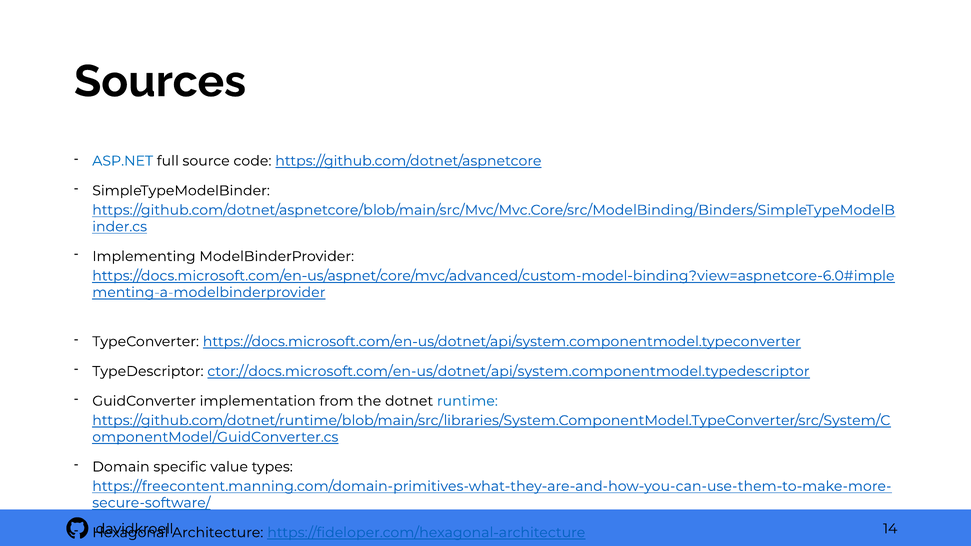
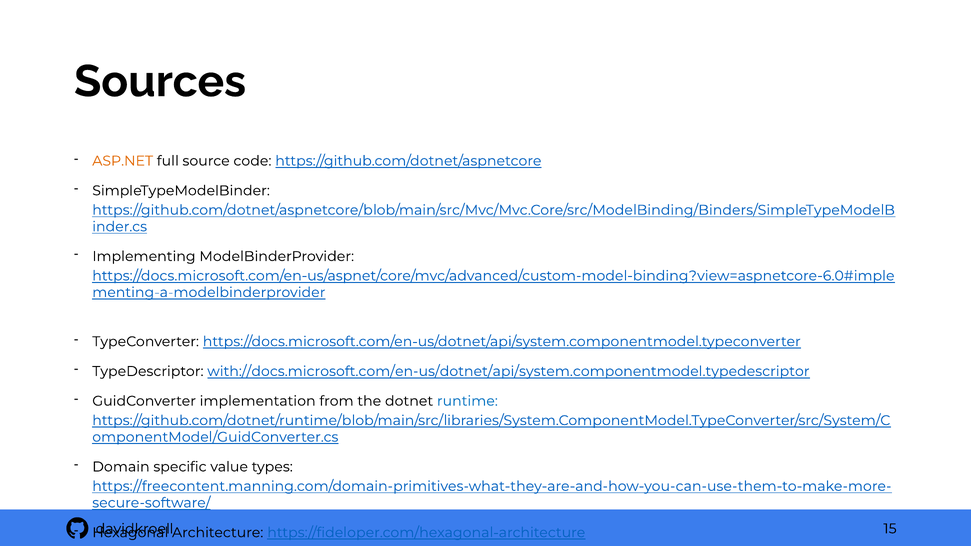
ASP.NET colour: blue -> orange (123, 161)
ctor://docs.microsoft.com/en-us/dotnet/api/system.componentmodel.typedescriptor: ctor://docs.microsoft.com/en-us/dotnet/api/system.componentmodel.typedescriptor -> with://docs.microsoft.com/en-us/dotnet/api/system.componentmodel.typedescriptor (508, 371)
14: 14 -> 15 (890, 529)
